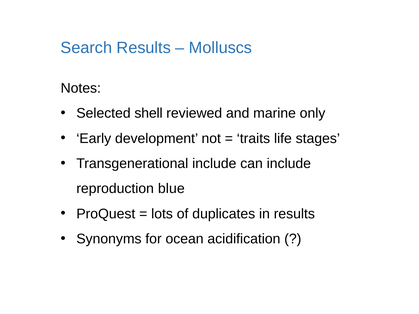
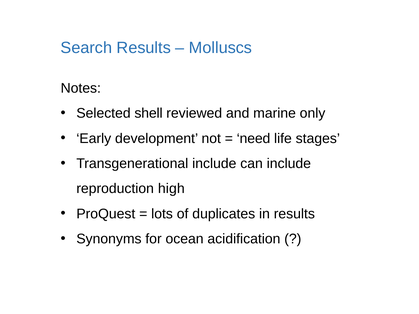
traits: traits -> need (254, 139)
blue: blue -> high (171, 189)
